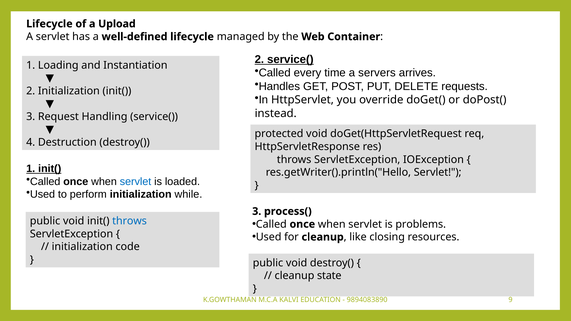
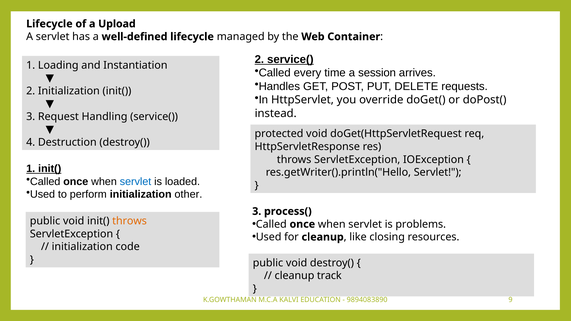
servers: servers -> session (377, 73)
while: while -> other (188, 194)
throws colour: blue -> orange (130, 221)
state: state -> track (329, 276)
